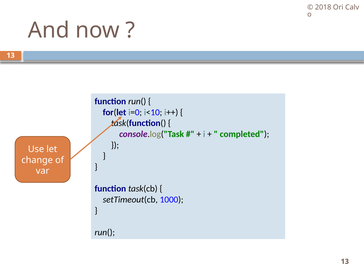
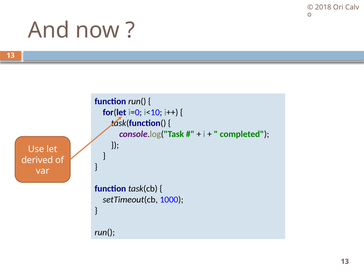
change: change -> derived (37, 160)
